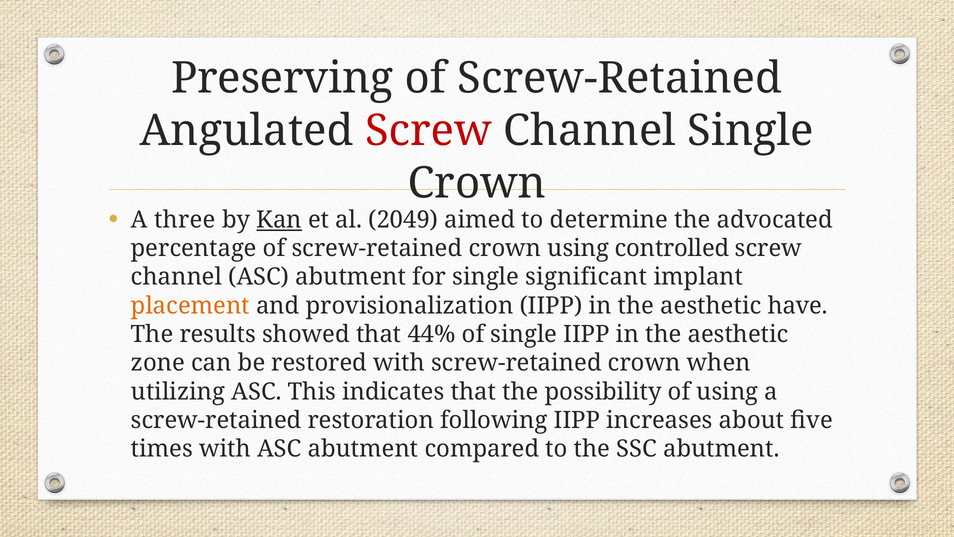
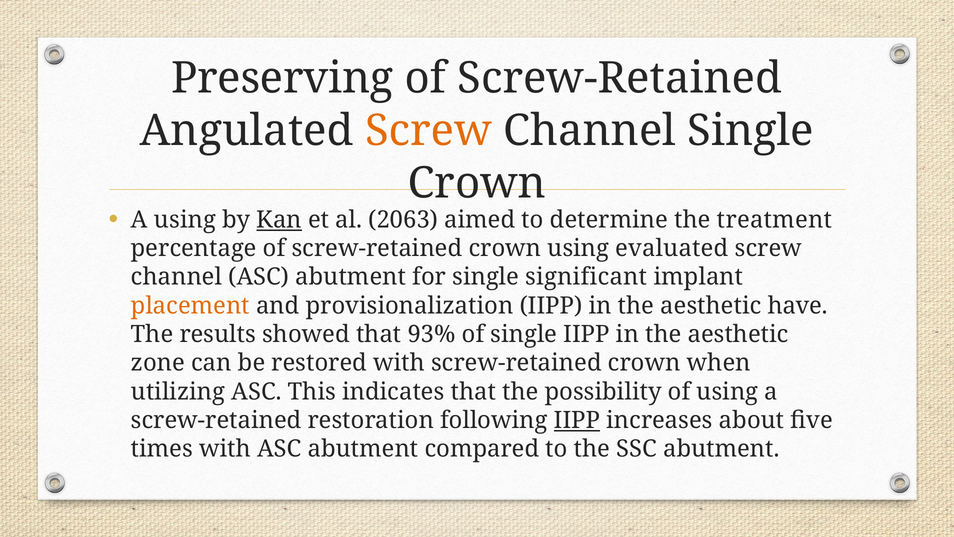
Screw colour: red -> orange (429, 131)
A three: three -> using (185, 220)
2049: 2049 -> 2063 (403, 220)
advocated: advocated -> treatment (775, 220)
controlled: controlled -> evaluated (672, 248)
44%: 44% -> 93% (432, 334)
IIPP underline: none -> present (577, 420)
